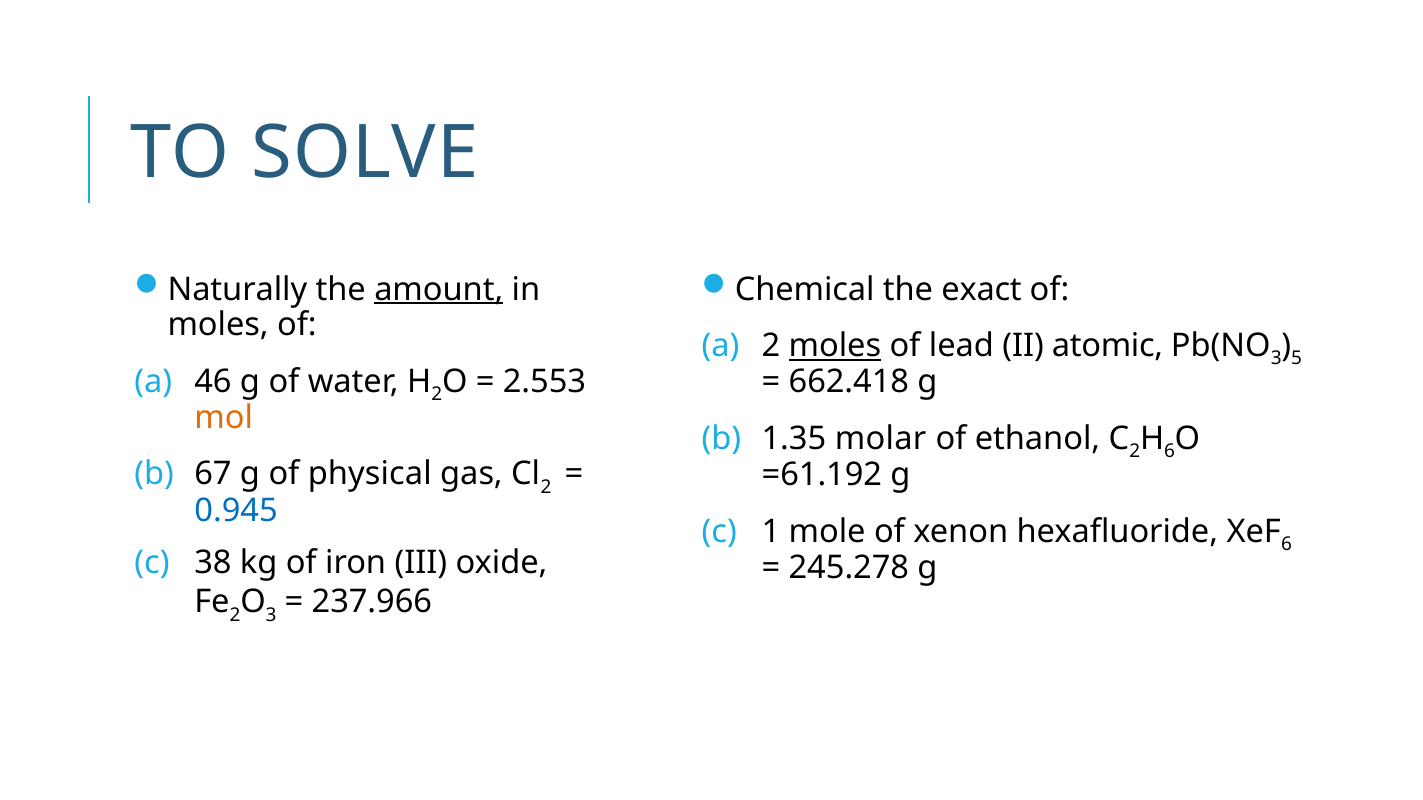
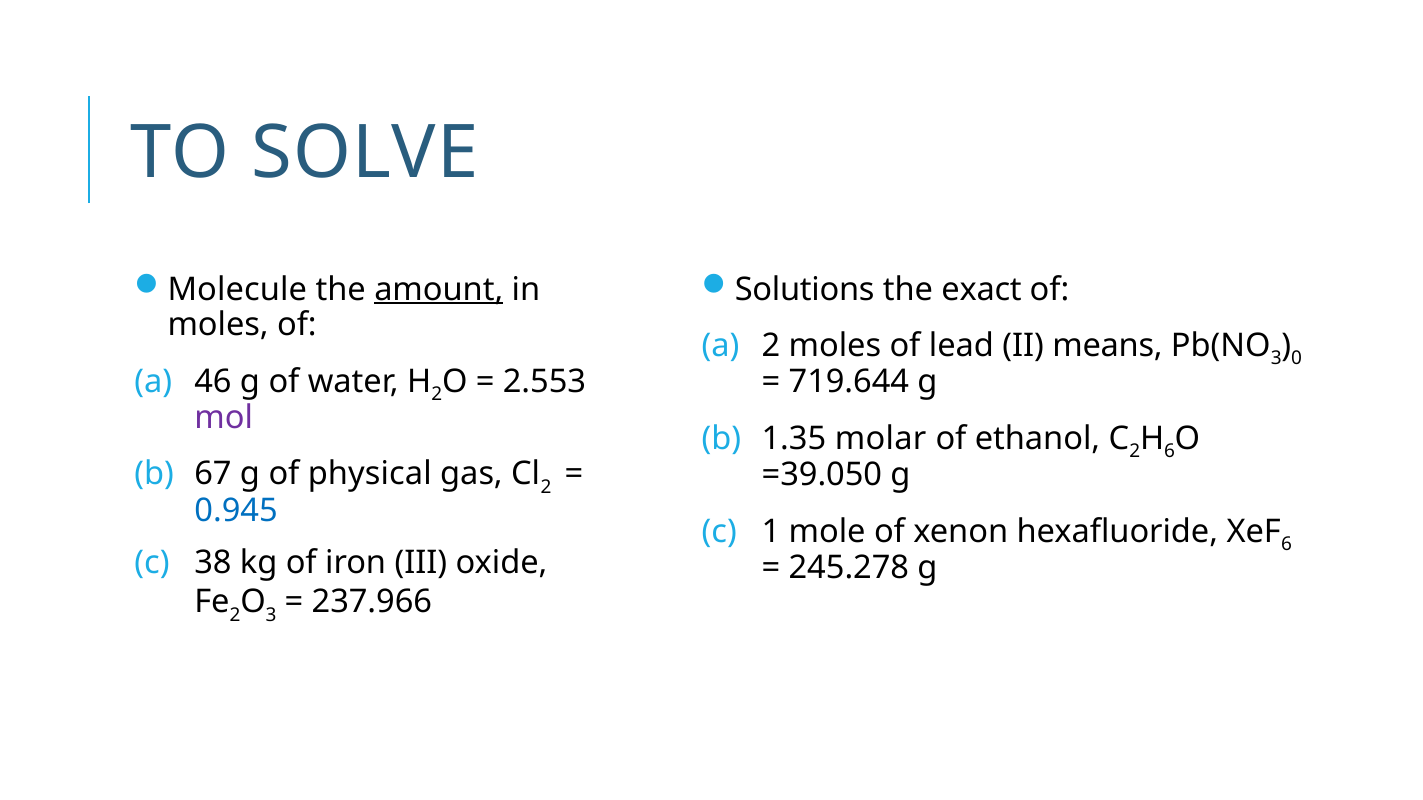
Naturally: Naturally -> Molecule (237, 290)
Chemical: Chemical -> Solutions (805, 289)
moles underline: present -> none (835, 346)
atomic: atomic -> means (1107, 346)
5: 5 -> 0 (1296, 359)
662.418: 662.418 -> 719.644 (849, 382)
mol colour: orange -> purple (224, 418)
=61.192: =61.192 -> =39.050 (822, 475)
